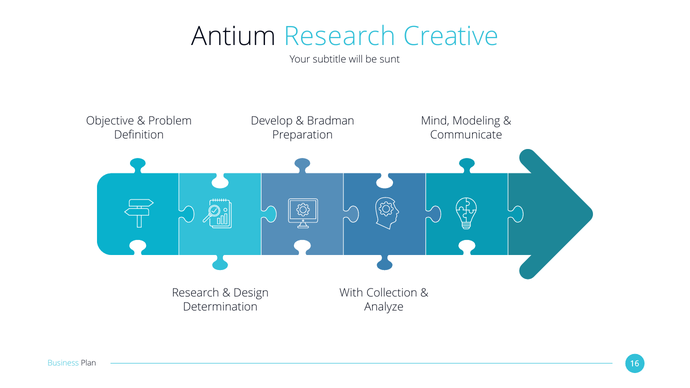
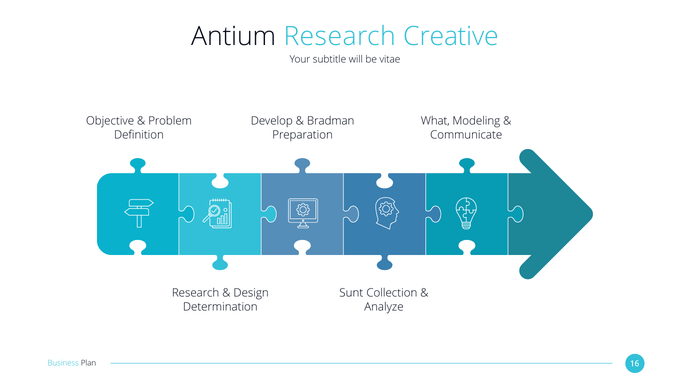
sunt: sunt -> vitae (390, 59)
Mind: Mind -> What (435, 121)
With: With -> Sunt (351, 293)
